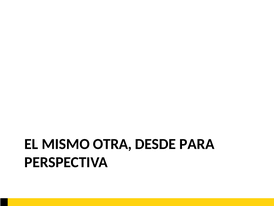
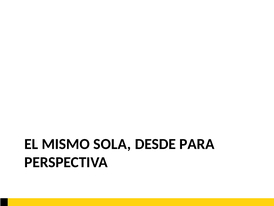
OTRA: OTRA -> SOLA (112, 144)
